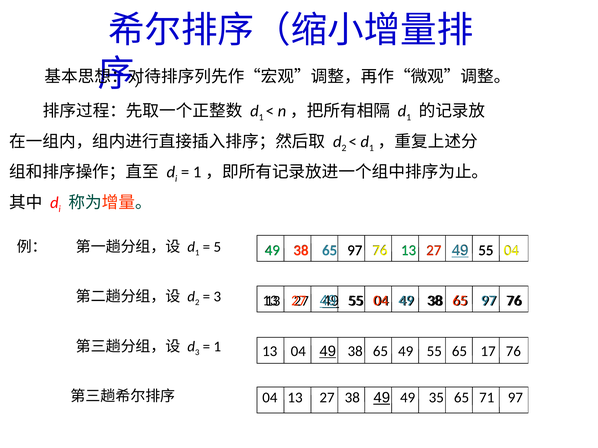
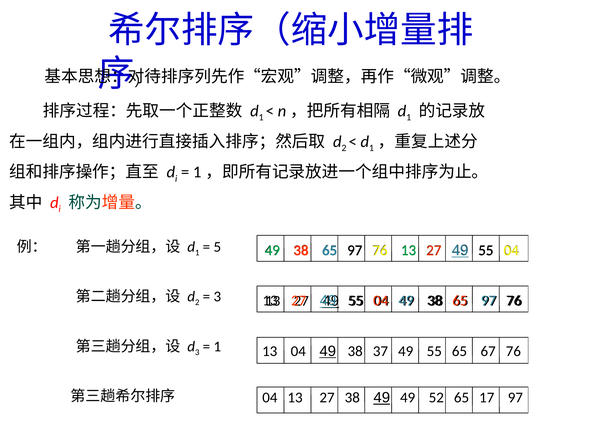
65: 65 -> 37 (380, 351)
17: 17 -> 67 (488, 351)
35: 35 -> 52 (436, 398)
71: 71 -> 17 (487, 398)
